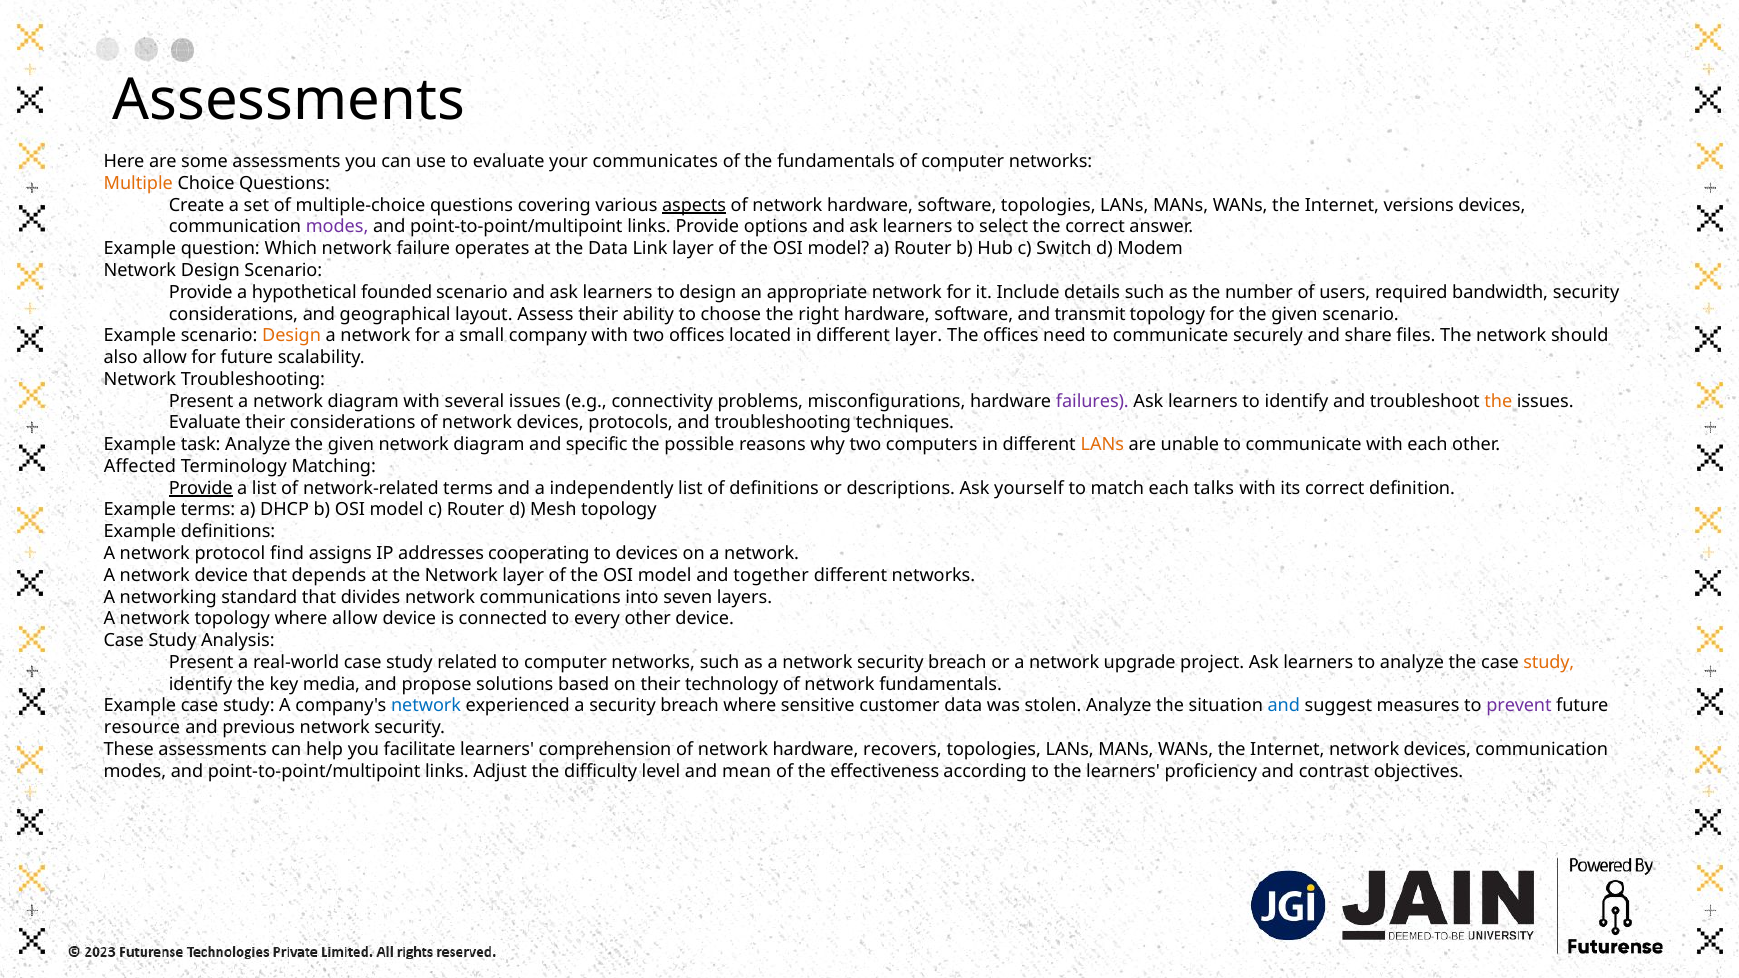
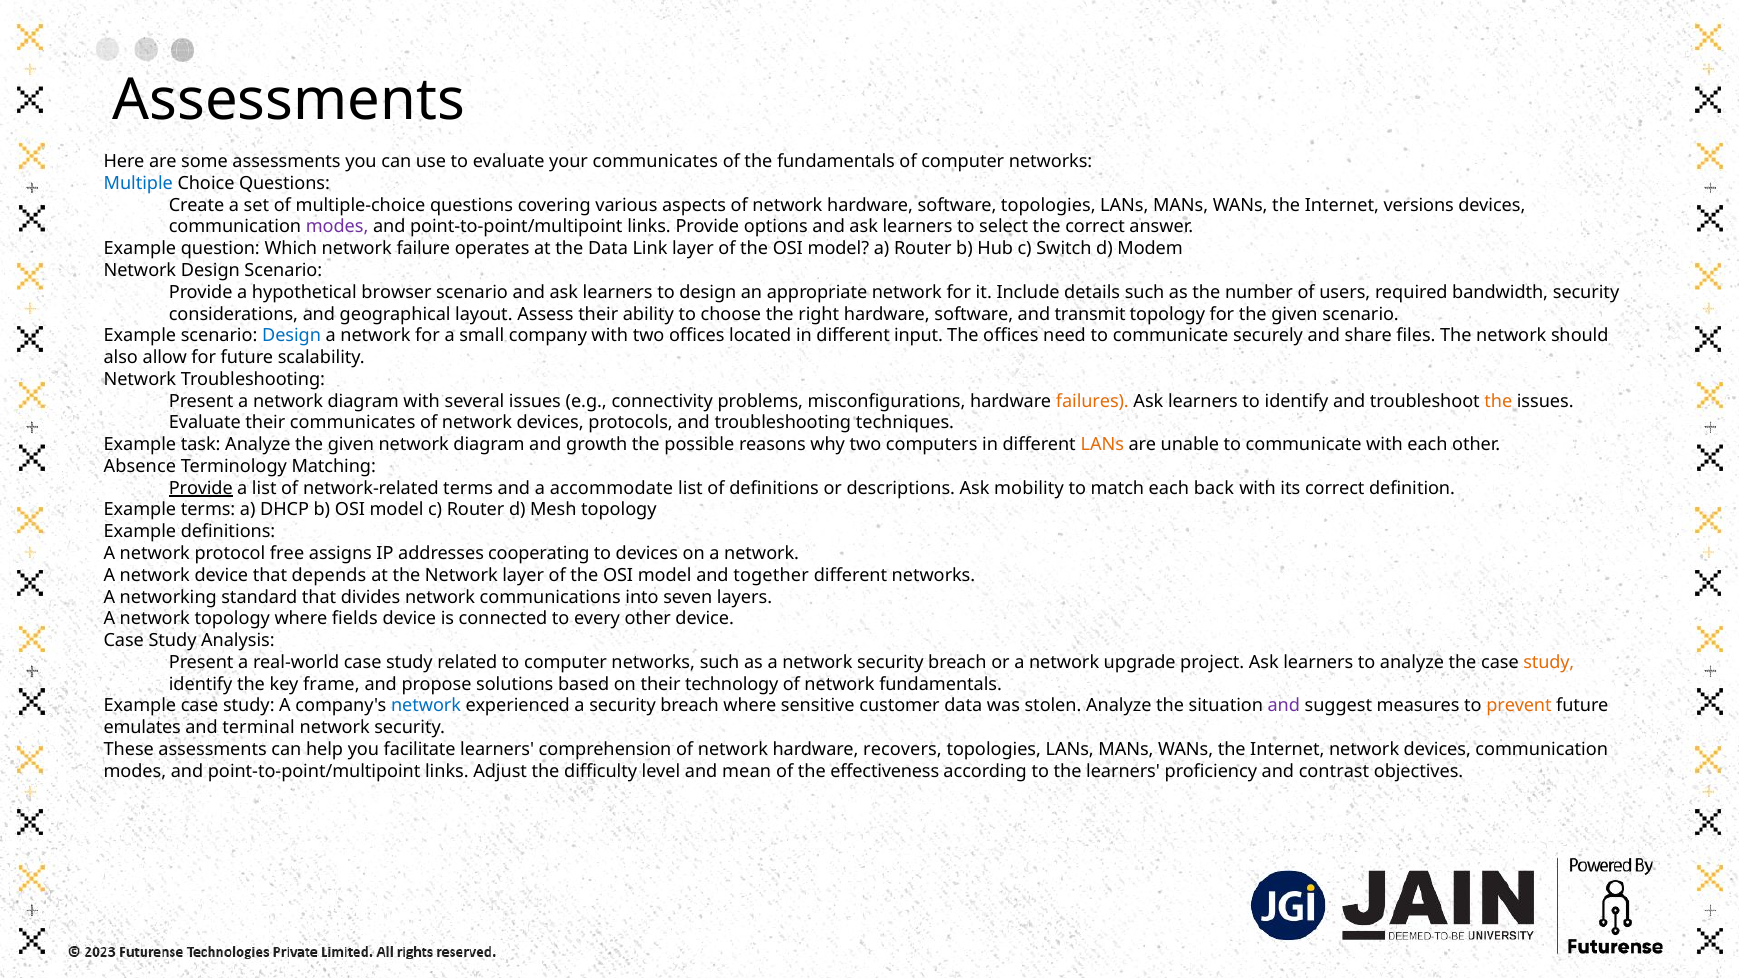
Multiple colour: orange -> blue (138, 183)
aspects underline: present -> none (694, 205)
founded: founded -> browser (397, 292)
Design colour: orange -> blue (292, 336)
different layer: layer -> input (919, 336)
failures colour: purple -> orange (1092, 401)
their considerations: considerations -> communicates (353, 423)
specific: specific -> growth (597, 445)
Affected: Affected -> Absence (140, 467)
independently: independently -> accommodate (612, 488)
yourself: yourself -> mobility (1029, 488)
talks: talks -> back (1214, 488)
find: find -> free (287, 554)
where allow: allow -> fields (355, 619)
media: media -> frame (331, 684)
and colour: blue -> purple (1284, 706)
prevent colour: purple -> orange (1519, 706)
resource: resource -> emulates (142, 728)
previous: previous -> terminal (259, 728)
